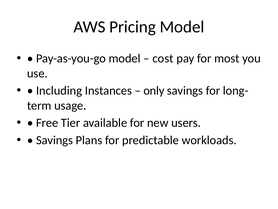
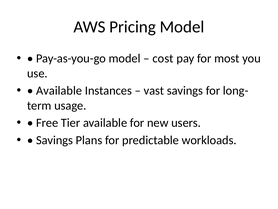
Including: Including -> Available (59, 90)
only: only -> vast (154, 90)
